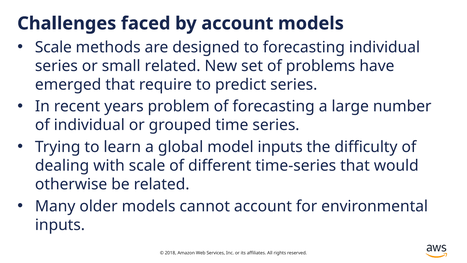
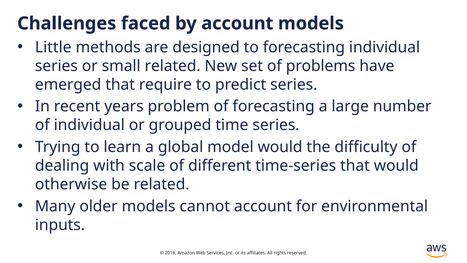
Scale: Scale -> Little (53, 47)
model inputs: inputs -> would (280, 147)
